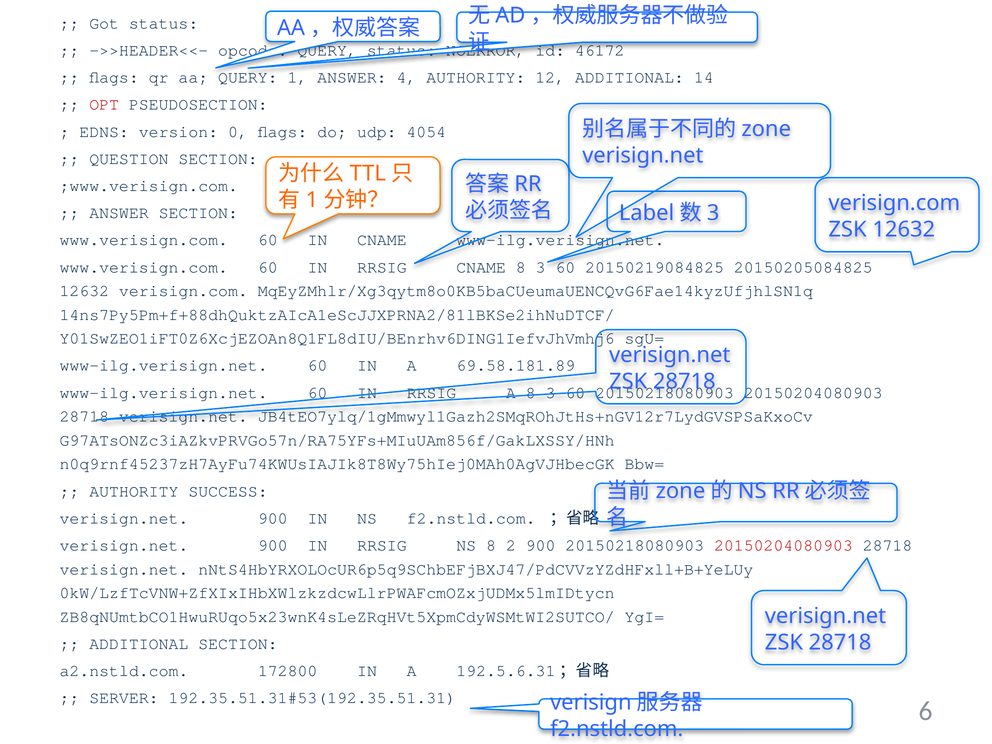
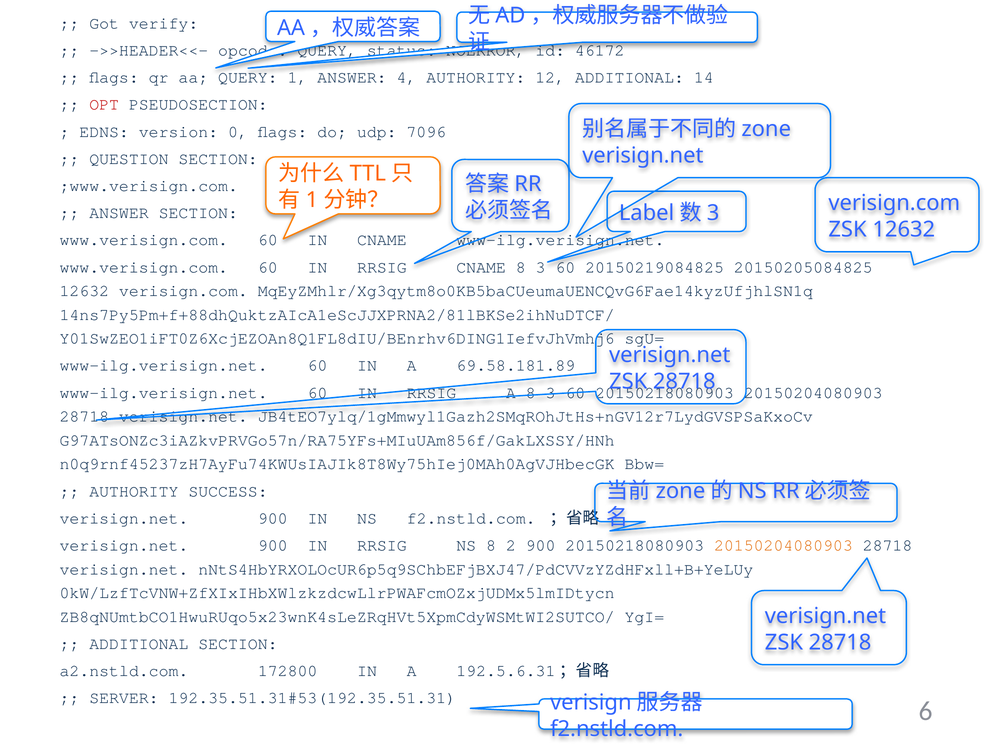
Got status: status -> verify (164, 23)
4054: 4054 -> 7096 (426, 132)
20150204080903 colour: red -> orange (783, 545)
